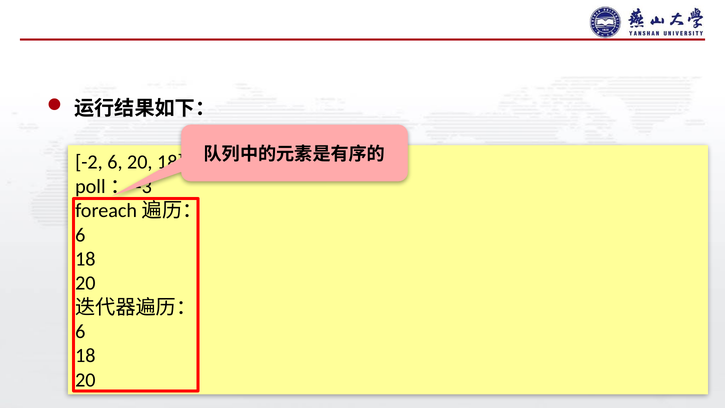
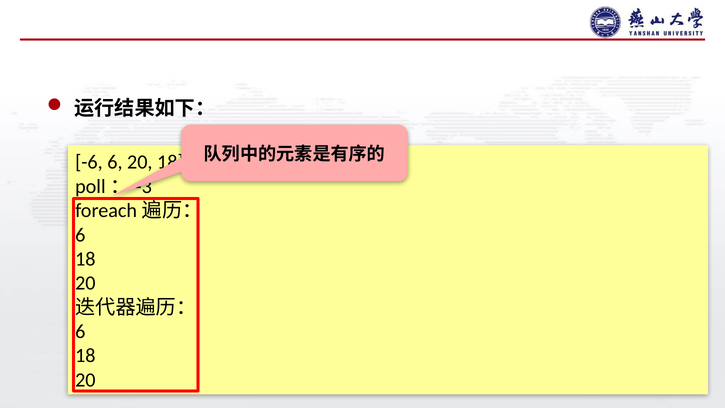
-2: -2 -> -6 (89, 162)
